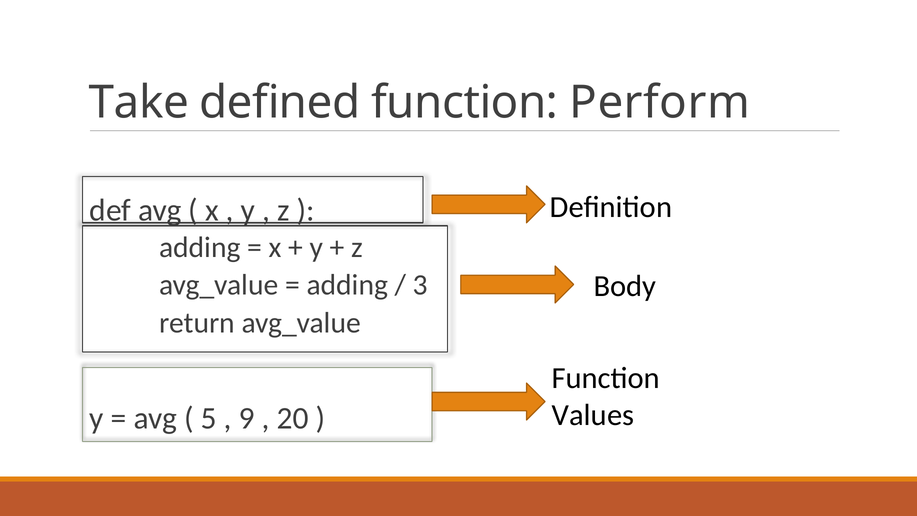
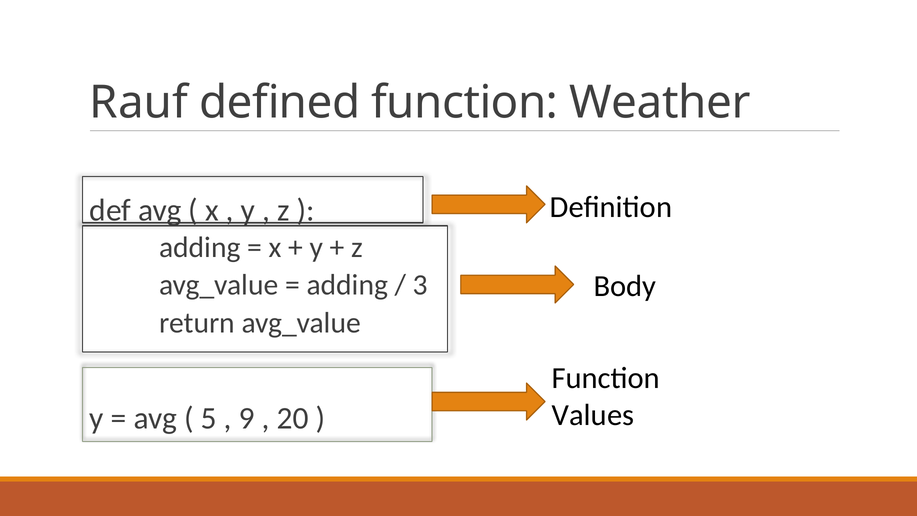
Take: Take -> Rauf (139, 103)
Perform: Perform -> Weather (660, 103)
